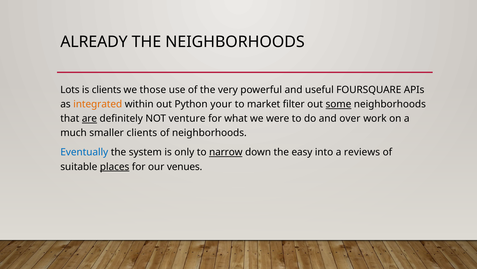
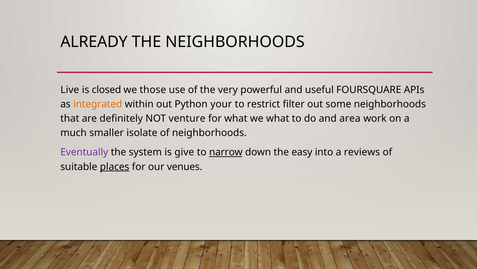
Lots: Lots -> Live (70, 90)
is clients: clients -> closed (106, 90)
market: market -> restrict (264, 104)
some underline: present -> none (338, 104)
are underline: present -> none (89, 118)
we were: were -> what (278, 118)
over: over -> area (350, 118)
smaller clients: clients -> isolate (142, 133)
Eventually colour: blue -> purple (84, 152)
only: only -> give (184, 152)
